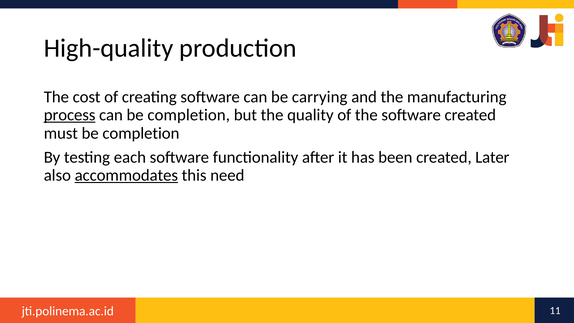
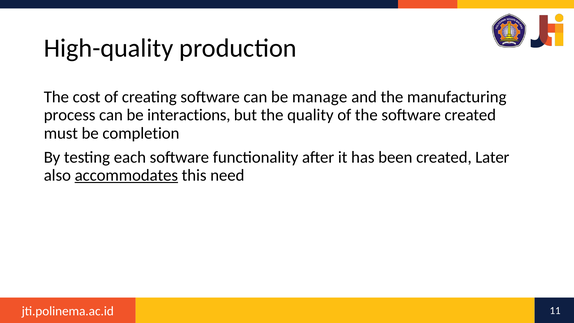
carrying: carrying -> manage (320, 97)
process underline: present -> none (70, 115)
can be completion: completion -> interactions (189, 115)
